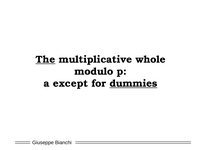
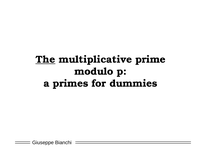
whole: whole -> prime (151, 60)
except: except -> primes (71, 84)
dummies underline: present -> none (133, 84)
